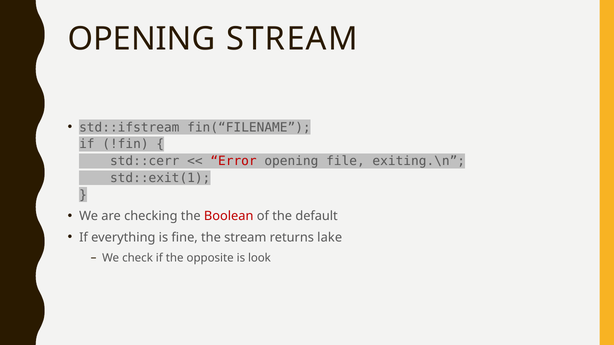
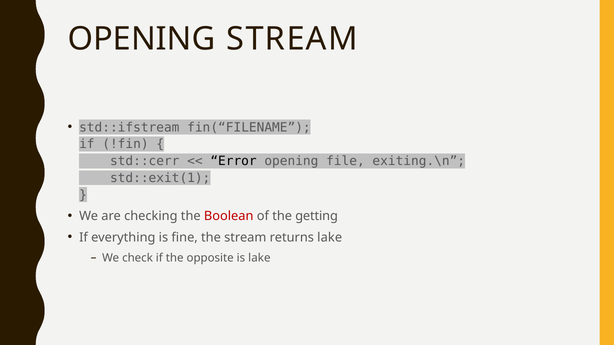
Error colour: red -> black (234, 161)
default: default -> getting (317, 216)
is look: look -> lake (259, 258)
